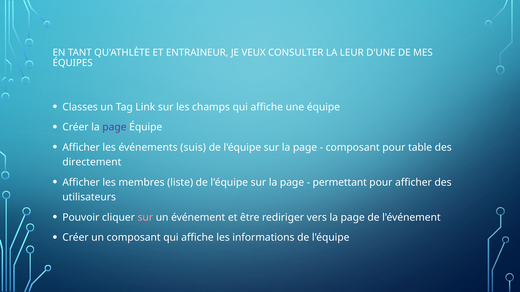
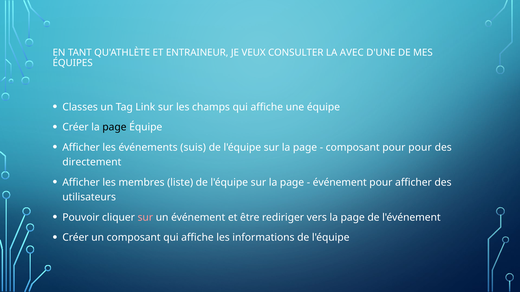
LEUR: LEUR -> AVEC (352, 53)
page colour: purple -> black (114, 127)
pour table: table -> pour (420, 148)
permettant: permettant -> événement (340, 183)
